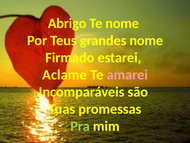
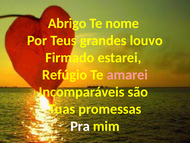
grandes nome: nome -> louvo (146, 40)
Aclame: Aclame -> Refúgio (65, 75)
Pra colour: light green -> white (80, 126)
